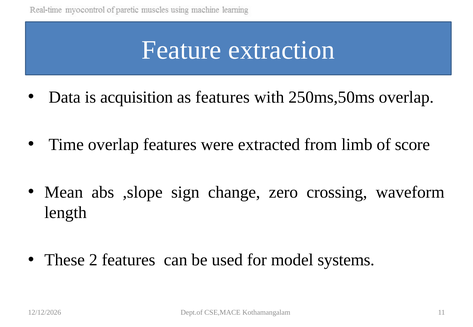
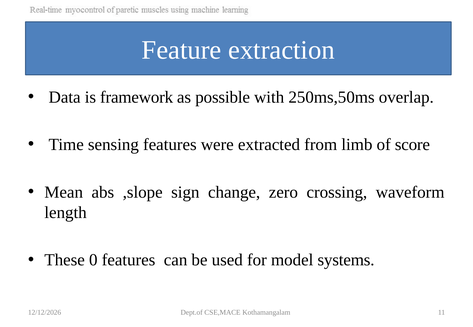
acquisition: acquisition -> framework (137, 97)
as features: features -> possible (223, 97)
Time overlap: overlap -> sensing (113, 145)
2: 2 -> 0 (93, 260)
